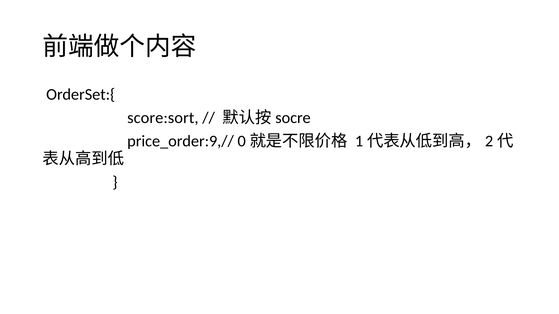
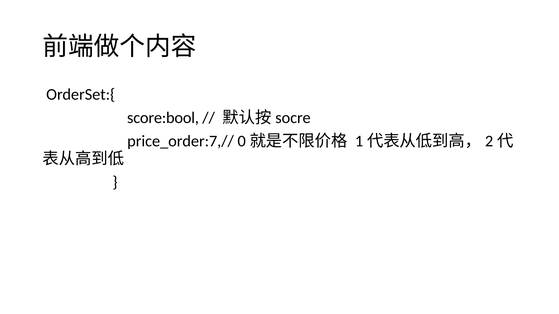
score:sort: score:sort -> score:bool (163, 118)
price_order:9,//: price_order:9,// -> price_order:7,// (181, 141)
